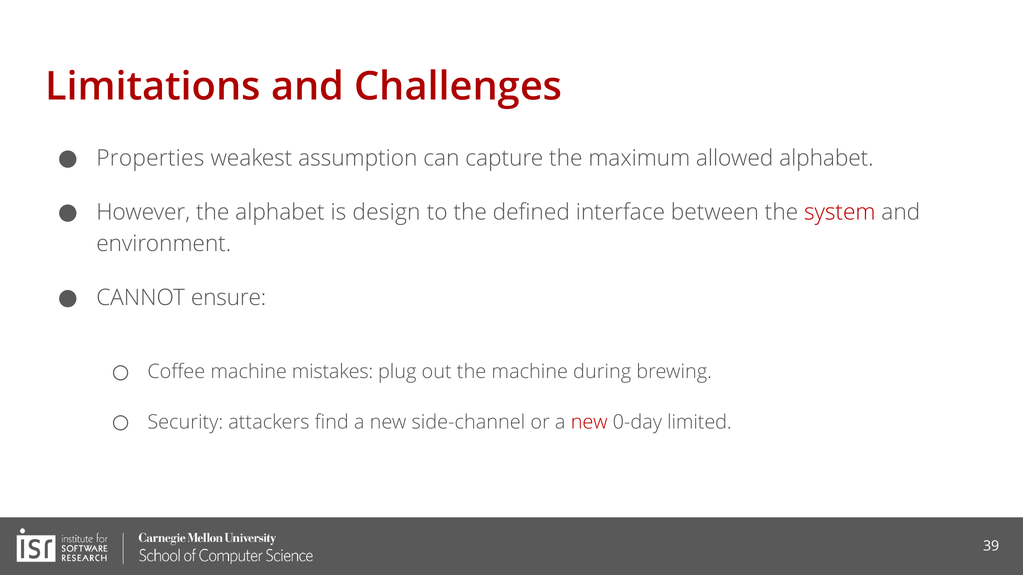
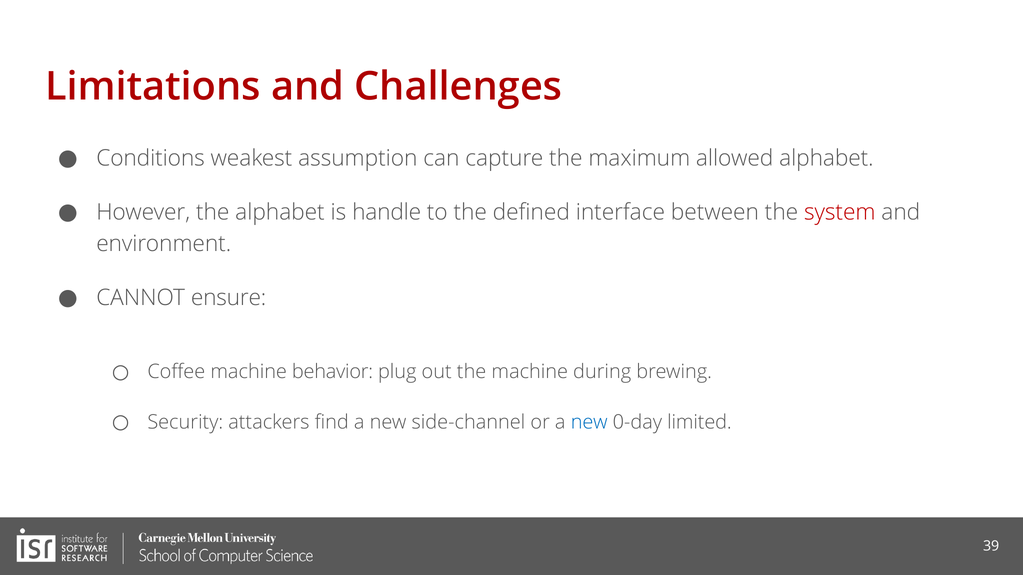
Properties: Properties -> Conditions (150, 158)
design: design -> handle (387, 212)
mistakes: mistakes -> behavior (333, 372)
new colour: red -> blue (589, 422)
